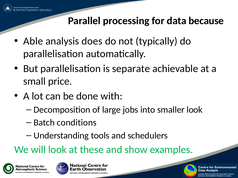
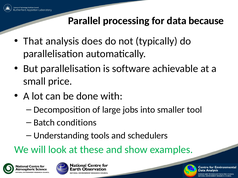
Able: Able -> That (33, 41)
separate: separate -> software (131, 69)
smaller look: look -> tool (194, 110)
